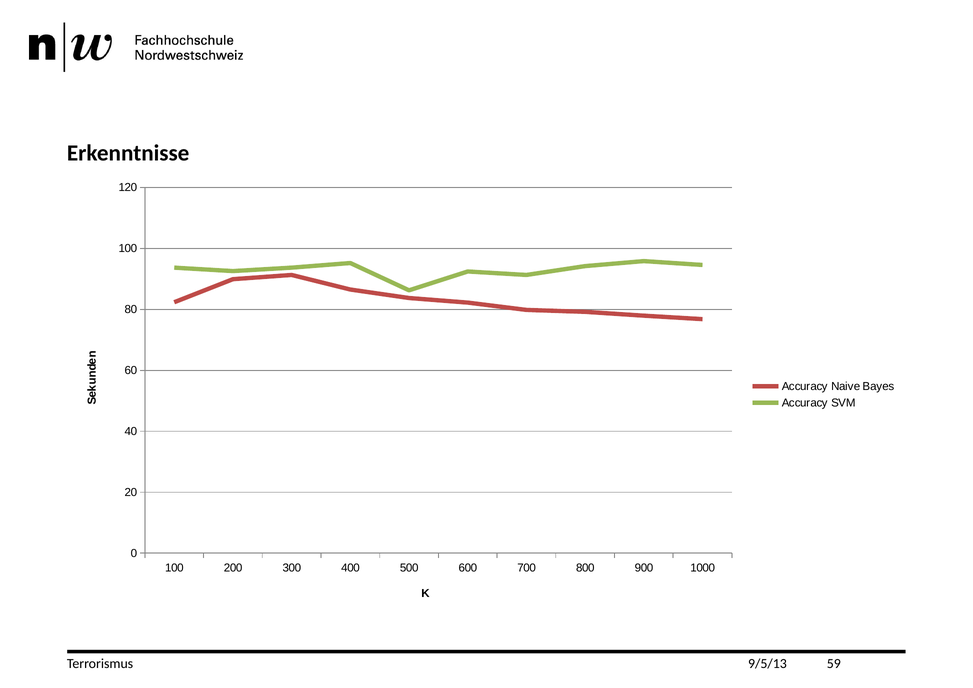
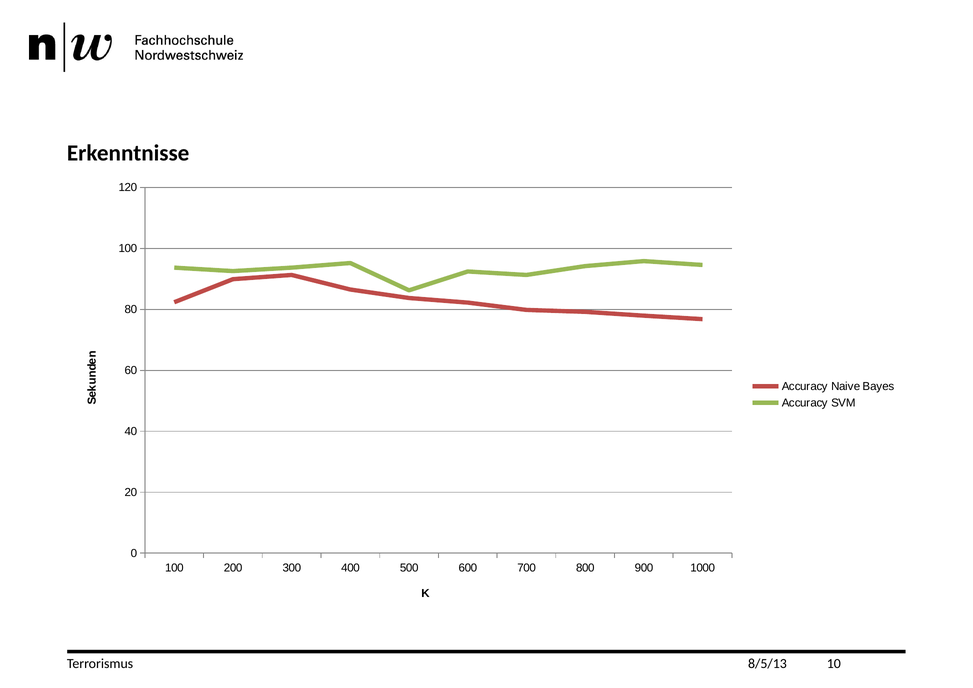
9/5/13: 9/5/13 -> 8/5/13 (767, 664)
59: 59 -> 10 (834, 664)
